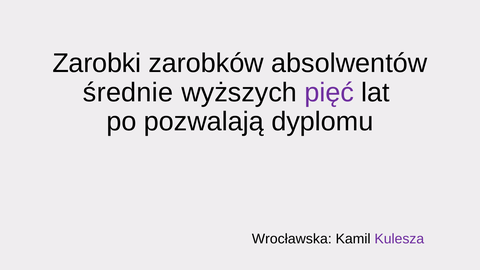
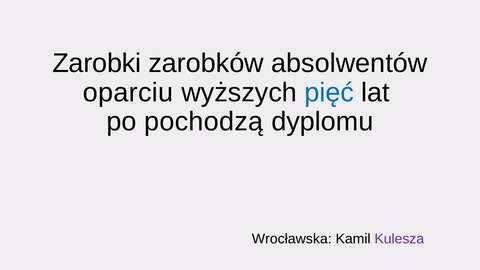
średnie: średnie -> oparciu (128, 92)
pięć colour: purple -> blue (329, 92)
pozwalają: pozwalają -> pochodzą (204, 122)
